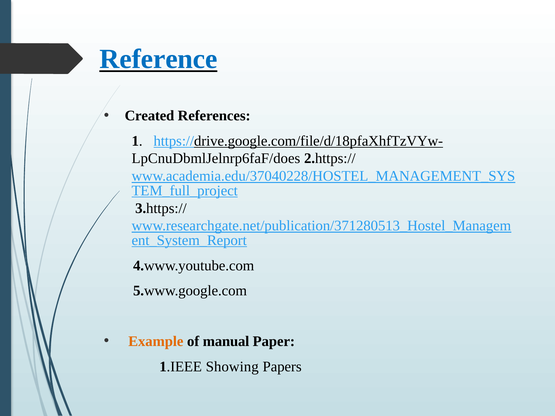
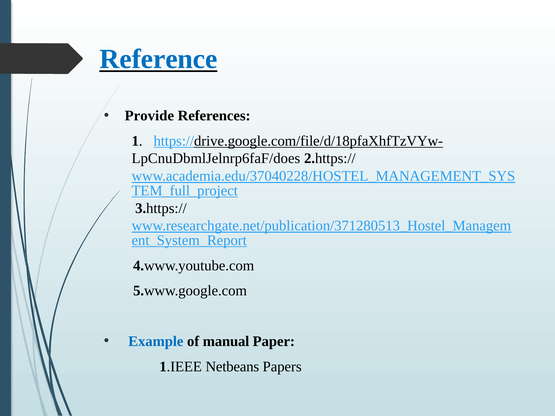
Created: Created -> Provide (149, 116)
Example colour: orange -> blue (156, 341)
Showing: Showing -> Netbeans (232, 367)
